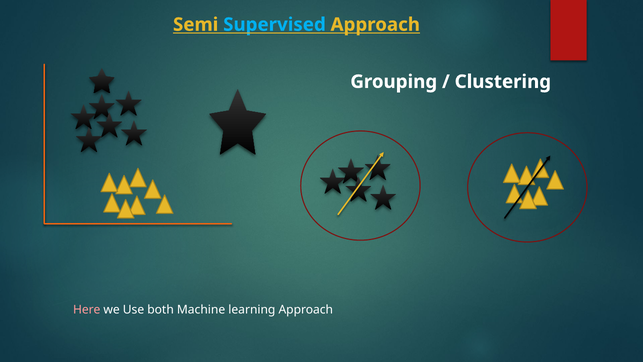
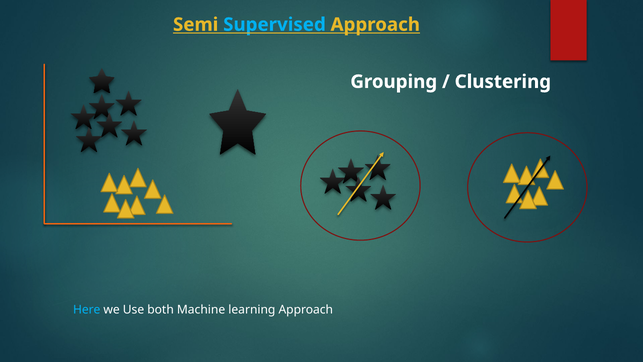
Here colour: pink -> light blue (87, 310)
